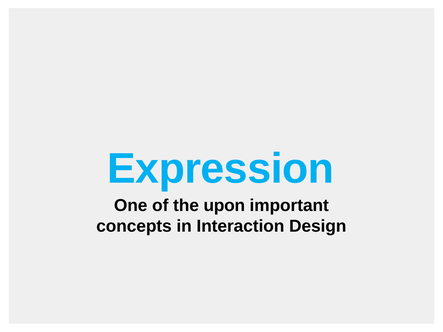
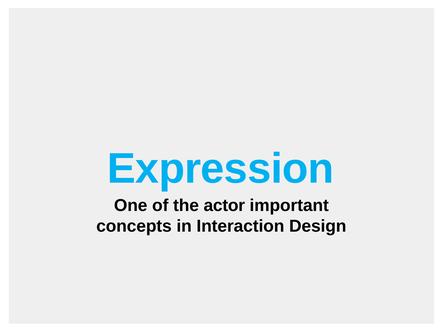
upon: upon -> actor (224, 206)
